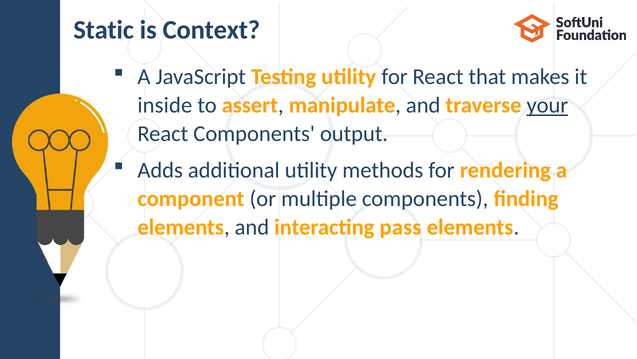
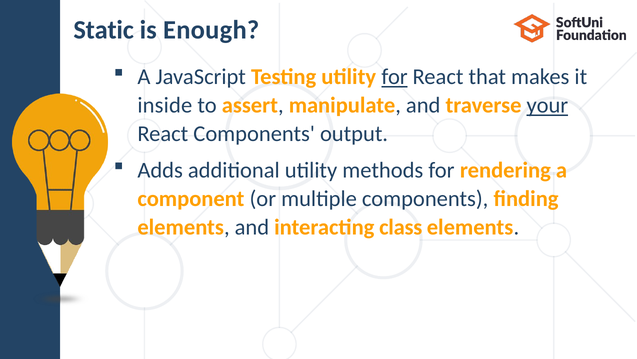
Context: Context -> Enough (211, 30)
for underline: none -> present (395, 77)
pass: pass -> class (401, 227)
